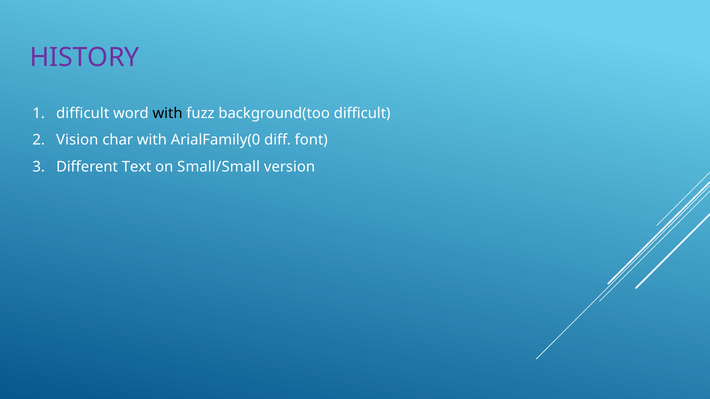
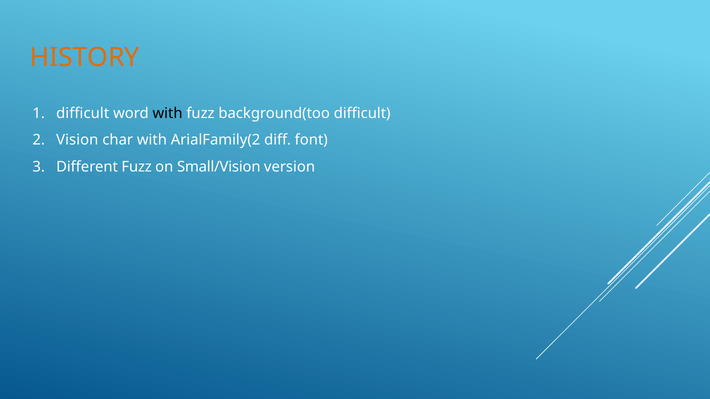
HISTORY colour: purple -> orange (85, 58)
ArialFamily(0: ArialFamily(0 -> ArialFamily(2 (216, 140)
Different Text: Text -> Fuzz (137, 167)
Small/Small: Small/Small -> Small/Vision (219, 167)
